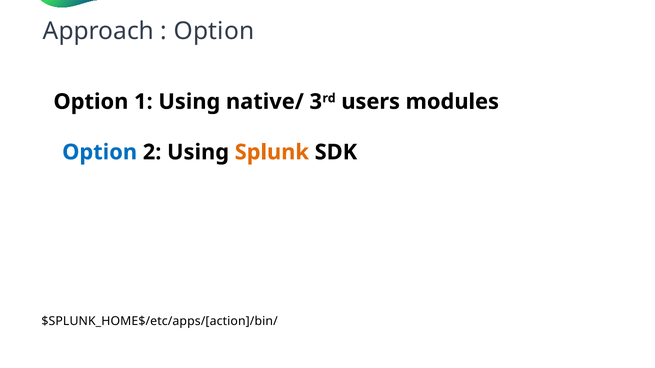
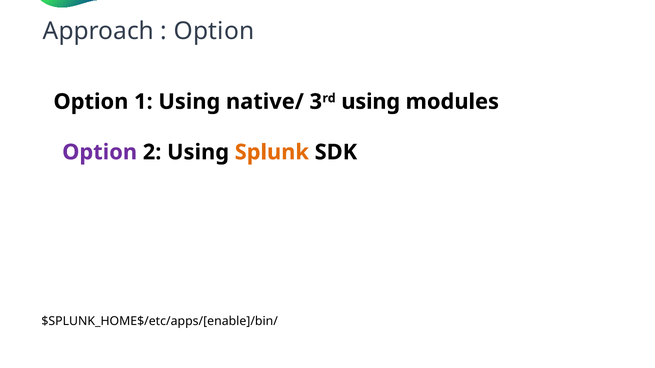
users: users -> using (371, 102)
Option colour: blue -> purple (100, 152)
$SPLUNK_HOME$/etc/apps/[action]/bin/: $SPLUNK_HOME$/etc/apps/[action]/bin/ -> $SPLUNK_HOME$/etc/apps/[enable]/bin/ (160, 322)
